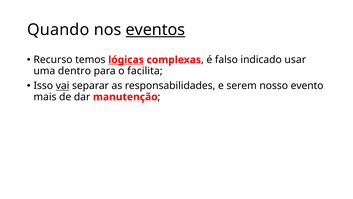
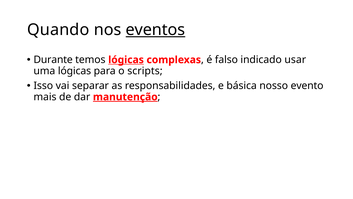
Recurso: Recurso -> Durante (53, 60)
uma dentro: dentro -> lógicas (75, 71)
facilita: facilita -> scripts (145, 71)
vai underline: present -> none (63, 86)
serem: serem -> básica (242, 86)
manutenção underline: none -> present (125, 97)
